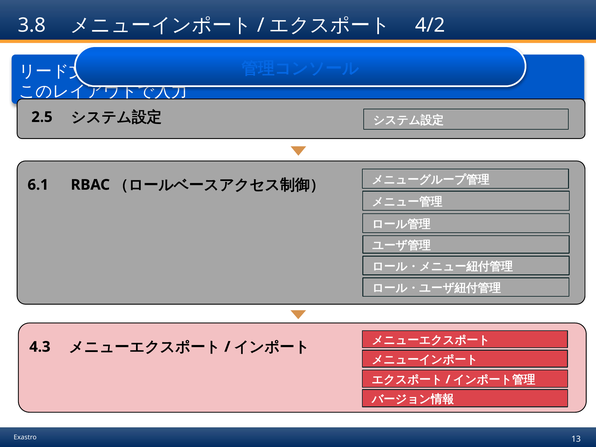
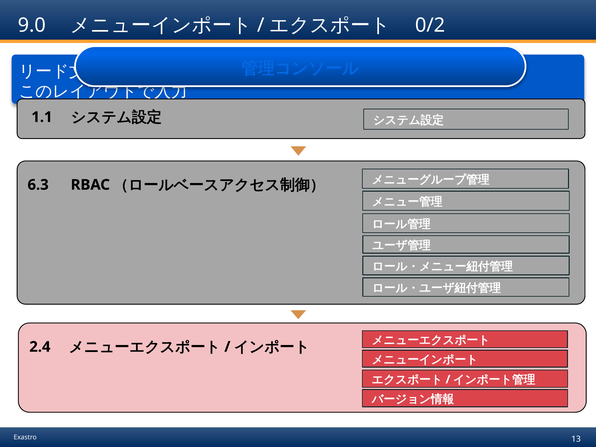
3.8: 3.8 -> 9.0 (32, 25)
4/2: 4/2 -> 0/2 (430, 25)
2.5: 2.5 -> 1.1 (42, 117)
6.1: 6.1 -> 6.3 (38, 185)
4.3: 4.3 -> 2.4 (40, 347)
